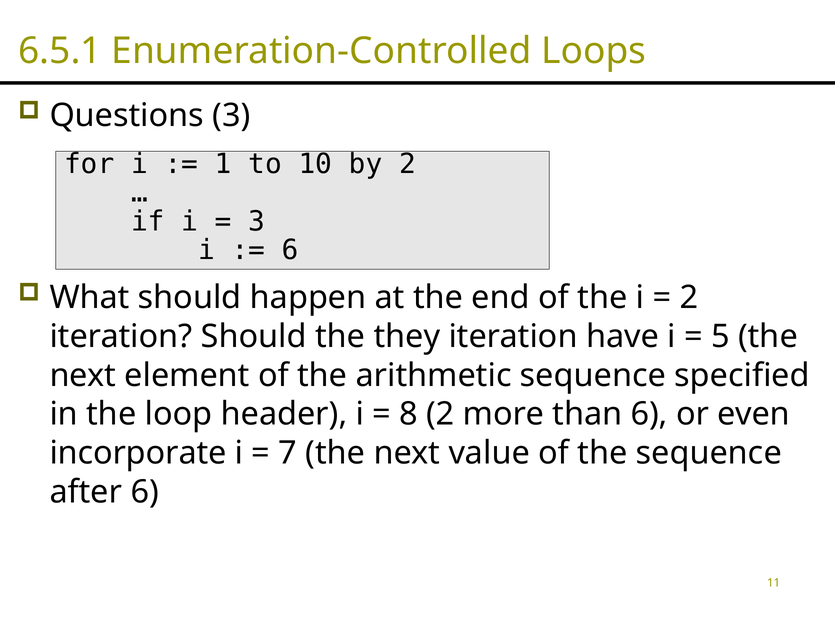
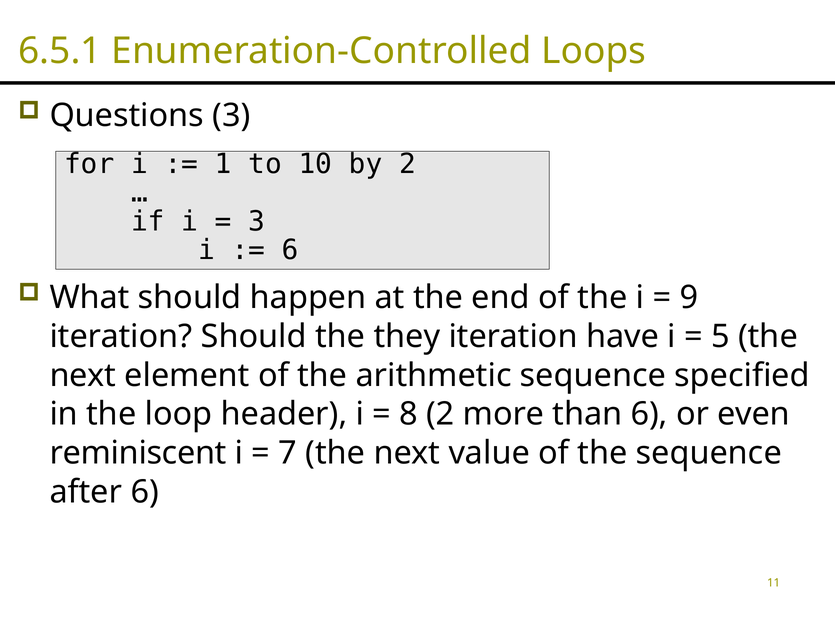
2: 2 -> 9 (689, 297)
incorporate: incorporate -> reminiscent (138, 453)
